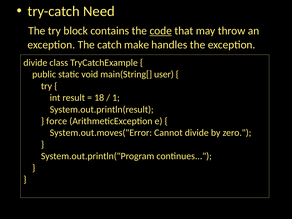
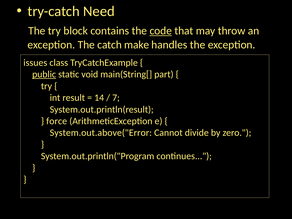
divide: divide -> issues (35, 63)
public underline: none -> present (44, 74)
user: user -> part (164, 74)
18: 18 -> 14 (99, 98)
1: 1 -> 7 (116, 98)
System.out.moves("Error: System.out.moves("Error -> System.out.above("Error (101, 133)
